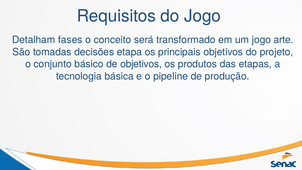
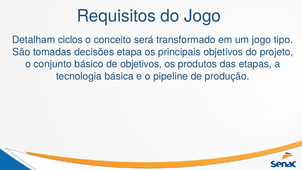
fases: fases -> ciclos (70, 40)
arte: arte -> tipo (283, 40)
